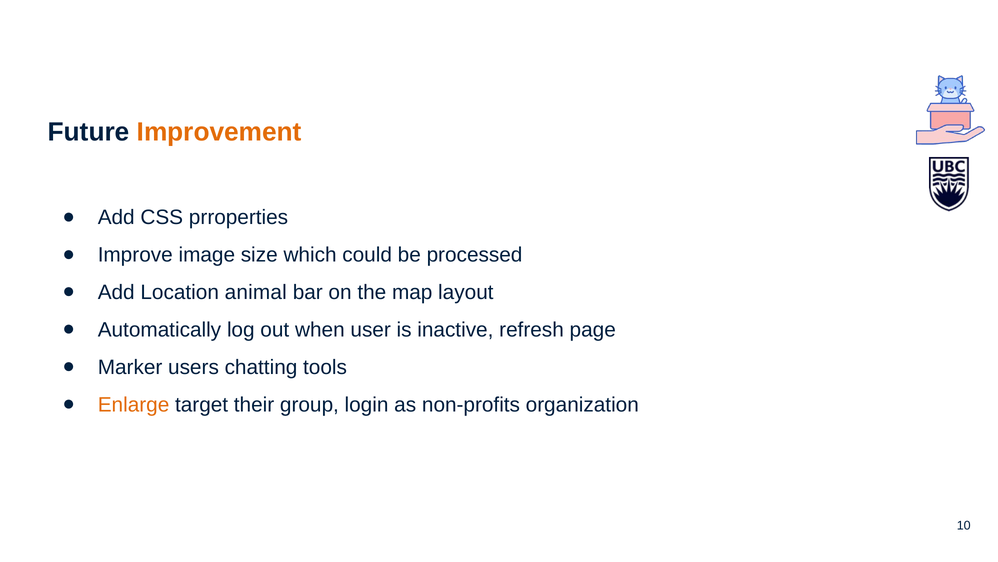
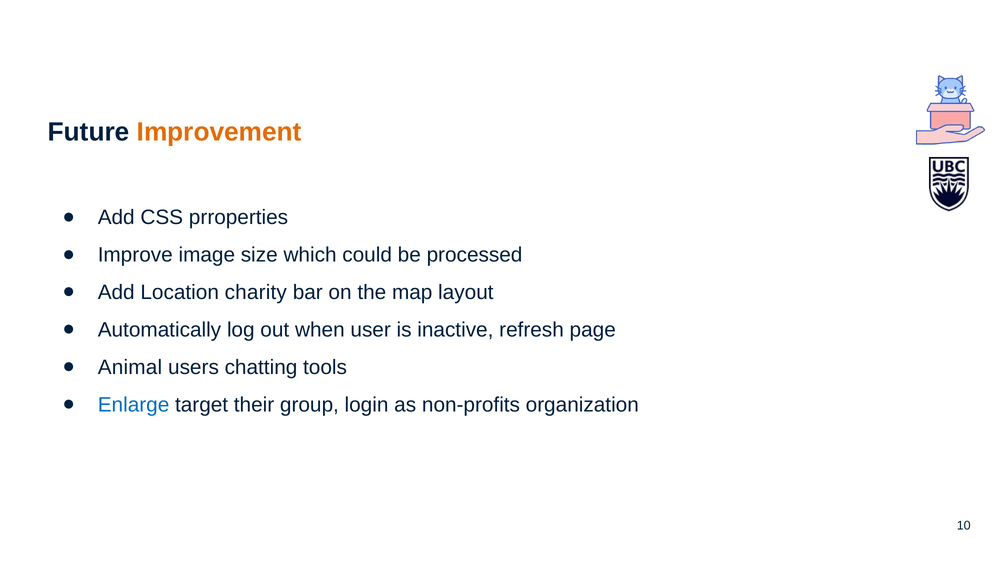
animal: animal -> charity (256, 292)
Marker: Marker -> Animal (130, 367)
Enlarge colour: orange -> blue (134, 404)
